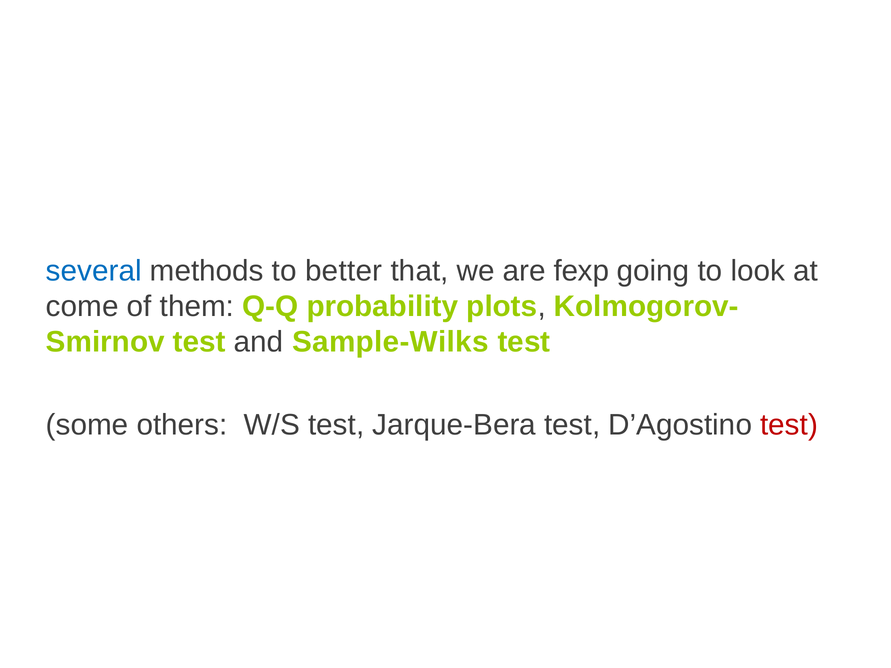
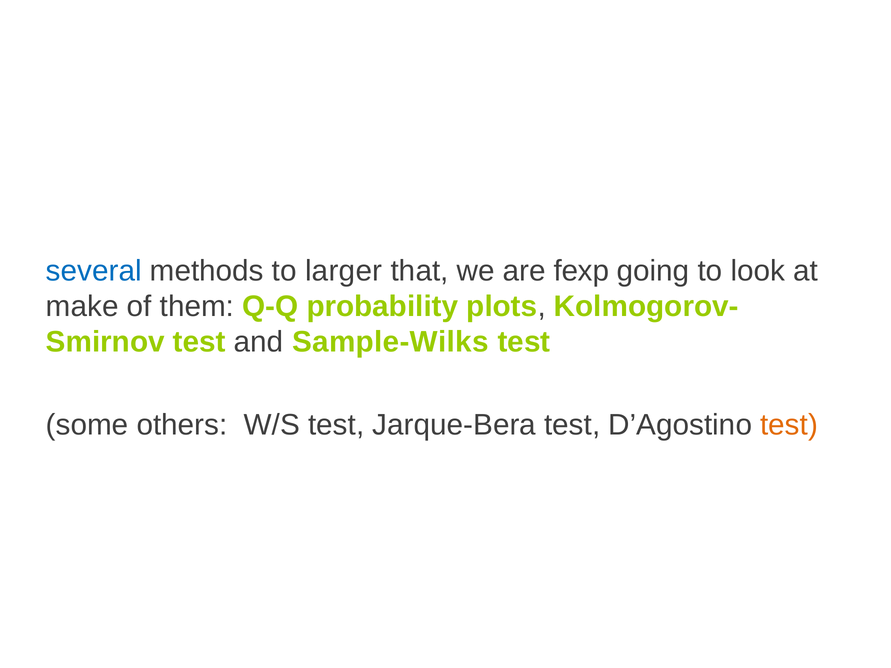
better: better -> larger (344, 271)
come: come -> make (82, 306)
test colour: red -> orange (789, 425)
